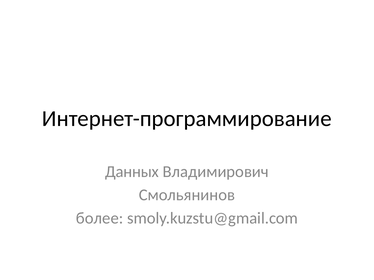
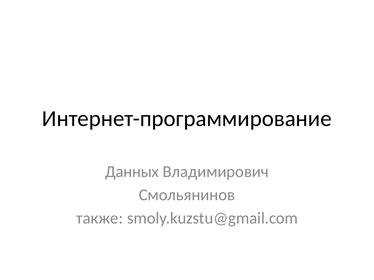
более: более -> также (100, 219)
